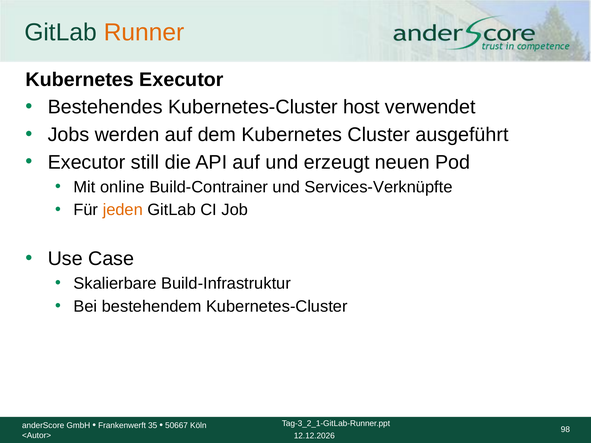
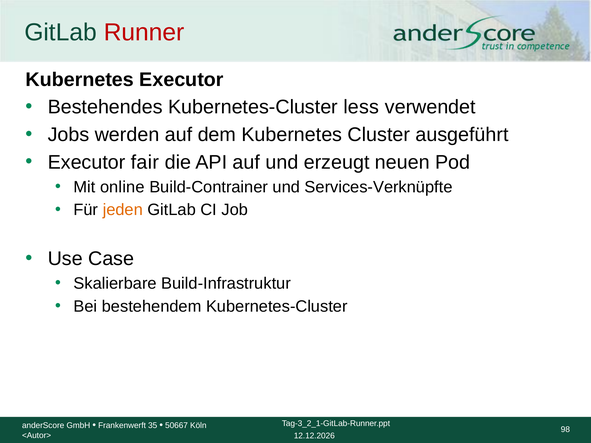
Runner colour: orange -> red (144, 32)
host: host -> less (361, 107)
still: still -> fair (145, 162)
